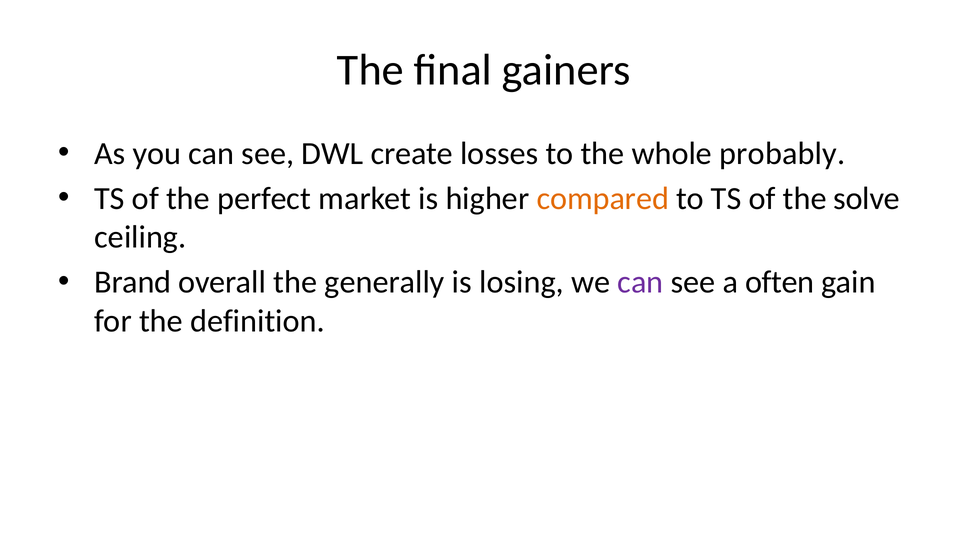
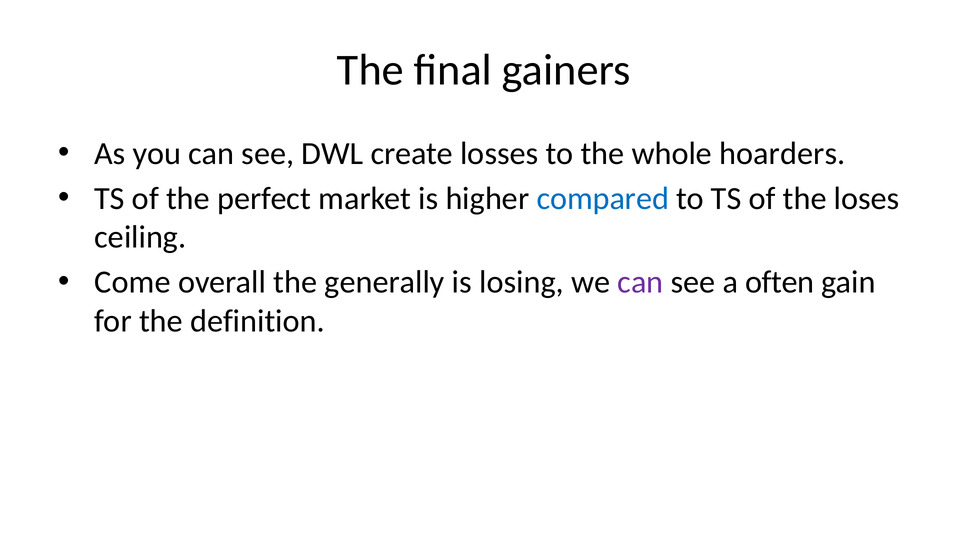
probably: probably -> hoarders (782, 154)
compared colour: orange -> blue (603, 199)
solve: solve -> loses (866, 199)
Brand: Brand -> Come (133, 283)
